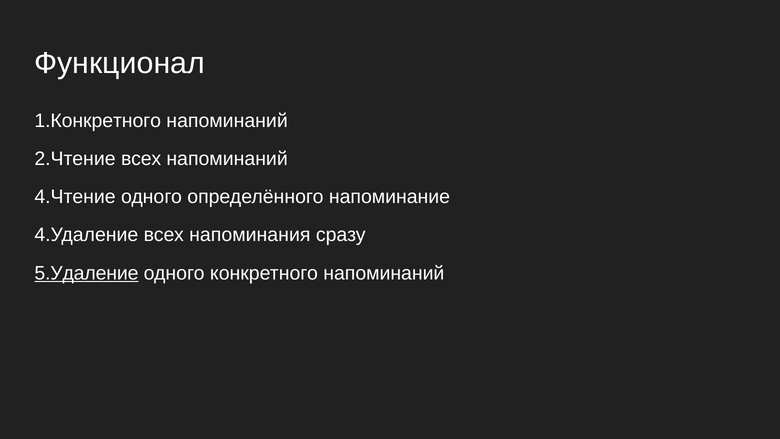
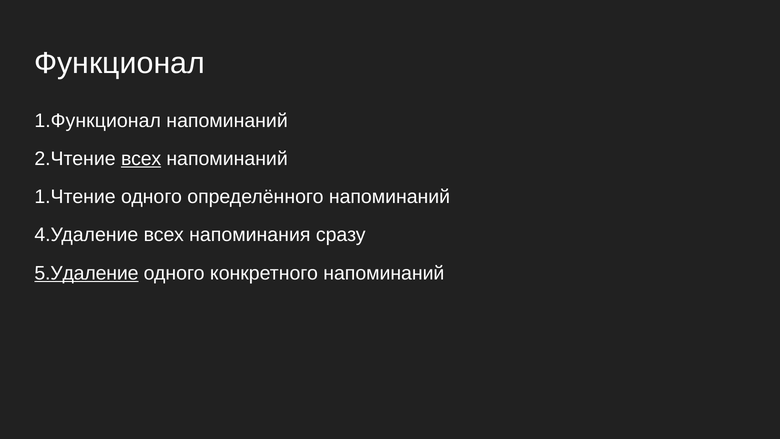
1.Конкретного: 1.Конкретного -> 1.Функционал (98, 121)
всех underline: none -> present (141, 159)
4.Чтение: 4.Чтение -> 1.Чтение (75, 197)
определённого напоминание: напоминание -> напоминаний (389, 197)
